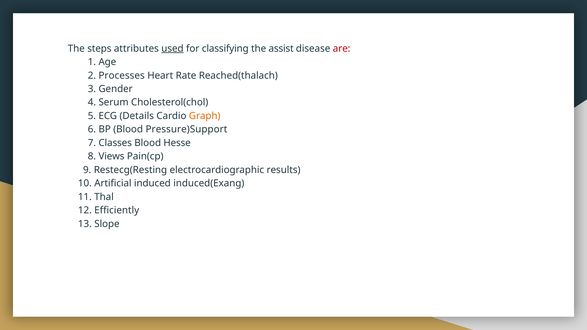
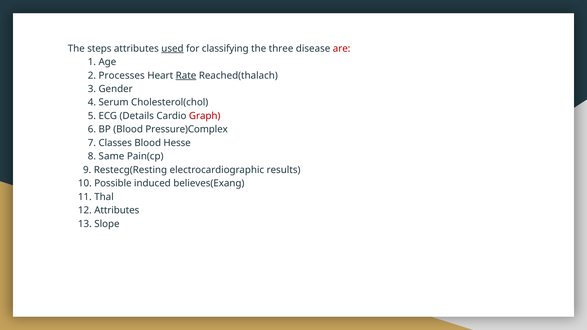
assist: assist -> three (281, 49)
Rate underline: none -> present (186, 76)
Graph colour: orange -> red (205, 116)
Pressure)Support: Pressure)Support -> Pressure)Complex (187, 129)
Views: Views -> Same (111, 156)
Artificial: Artificial -> Possible (113, 183)
induced(Exang: induced(Exang -> believes(Exang (209, 183)
12 Efficiently: Efficiently -> Attributes (117, 210)
